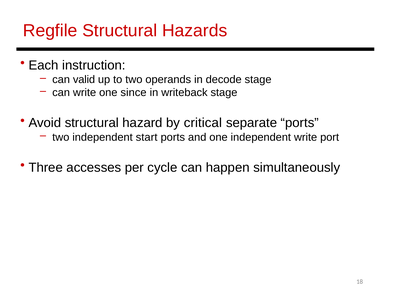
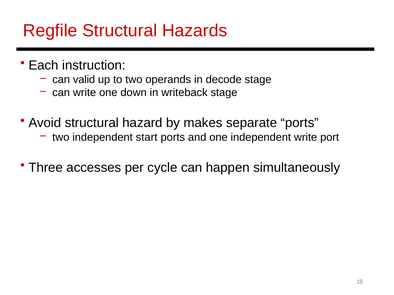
since: since -> down (134, 93)
critical: critical -> makes (203, 123)
